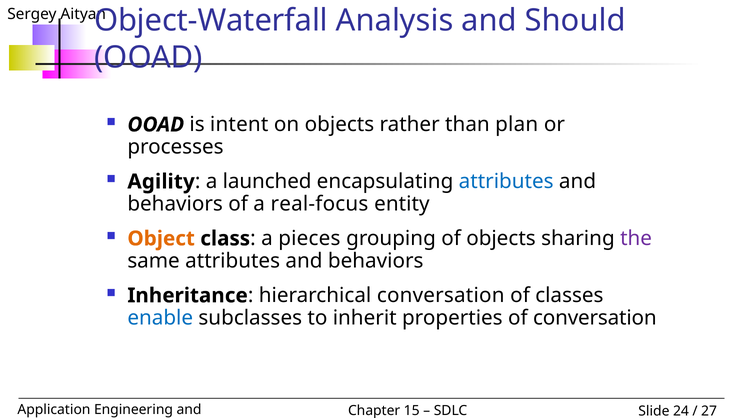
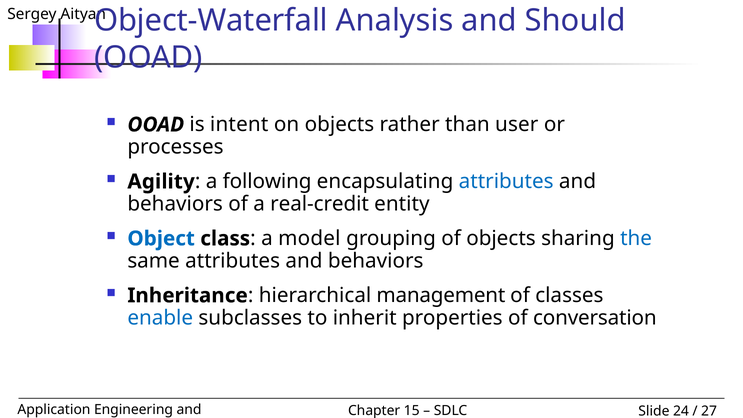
plan: plan -> user (517, 125)
launched: launched -> following (267, 182)
real-focus: real-focus -> real-credit (320, 204)
Object colour: orange -> blue (161, 239)
pieces: pieces -> model (309, 239)
the colour: purple -> blue (636, 239)
hierarchical conversation: conversation -> management (441, 296)
